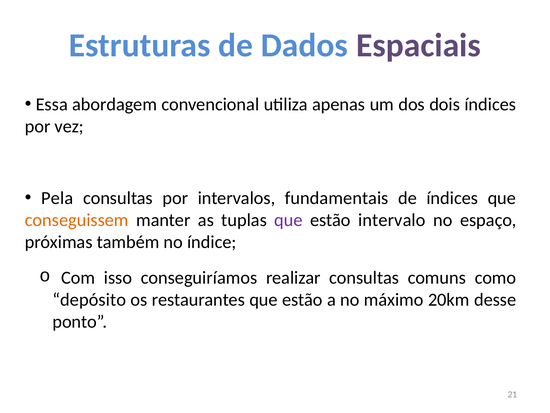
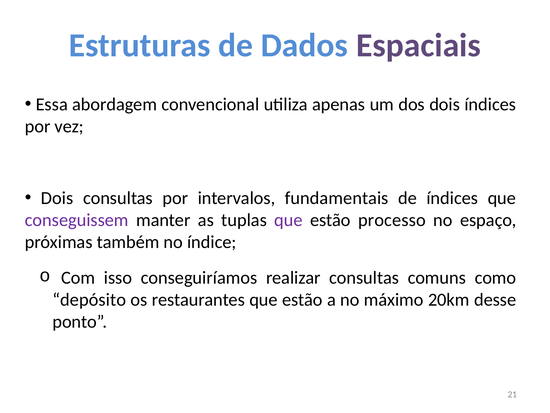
Pela: Pela -> Dois (57, 198)
conseguissem colour: orange -> purple (77, 220)
intervalo: intervalo -> processo (392, 220)
